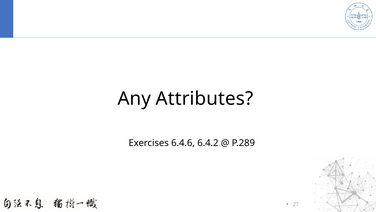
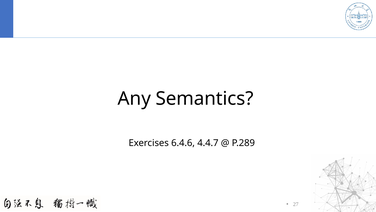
Attributes: Attributes -> Semantics (205, 99)
6.4.2: 6.4.2 -> 4.4.7 (208, 143)
